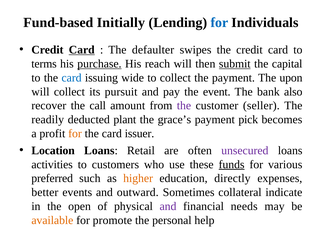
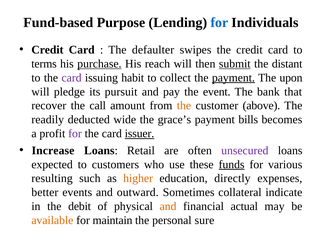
Initially: Initially -> Purpose (121, 22)
Card underline: present -> none (82, 50)
capital: capital -> distant (287, 64)
card colour: blue -> purple (72, 78)
wide: wide -> habit (133, 78)
payment underline: none -> present (233, 78)
will collect: collect -> pledge (69, 91)
also: also -> that (293, 91)
the colour: purple -> orange (184, 105)
seller: seller -> above (261, 105)
plant: plant -> wide (125, 119)
pick: pick -> bills (248, 119)
for colour: orange -> purple (75, 133)
issuer underline: none -> present (139, 133)
Location: Location -> Increase (53, 150)
activities: activities -> expected (52, 164)
preferred: preferred -> resulting (52, 178)
open: open -> debit (80, 206)
and colour: purple -> orange (168, 206)
needs: needs -> actual (244, 206)
promote: promote -> maintain (113, 220)
help: help -> sure (204, 220)
